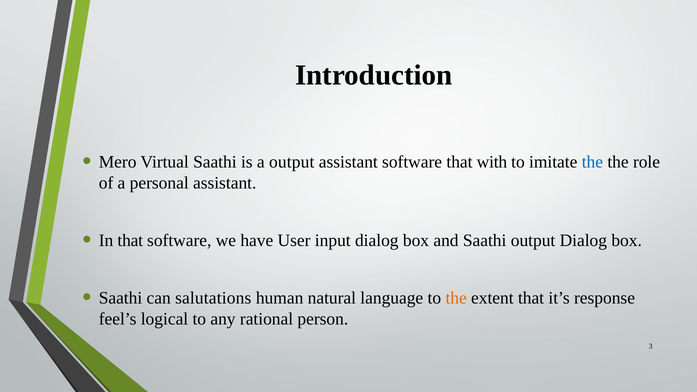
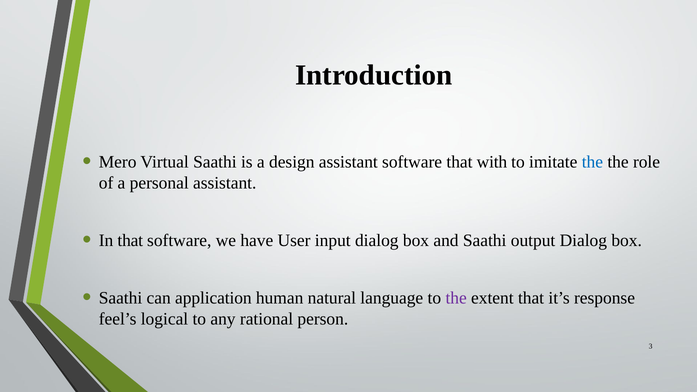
a output: output -> design (292, 162)
salutations: salutations -> application (213, 298)
the colour: orange -> purple (456, 298)
